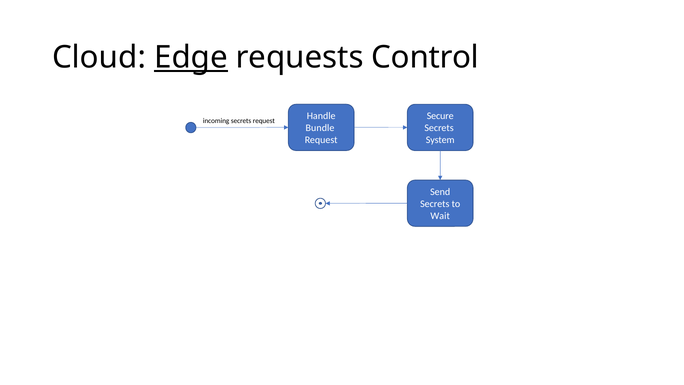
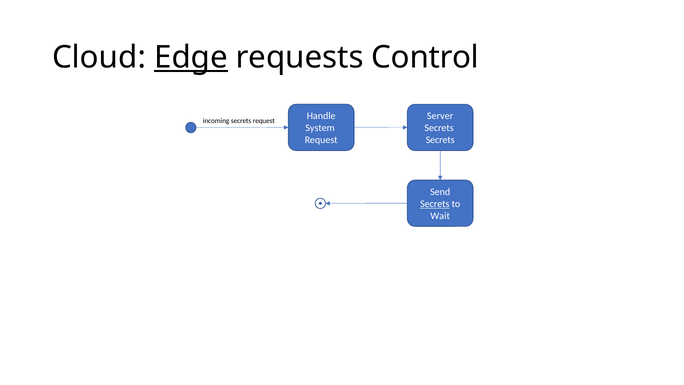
Secure: Secure -> Server (440, 116)
Bundle: Bundle -> System (320, 128)
System: System -> Secrets (440, 140)
Secrets underline: none -> present (435, 204)
